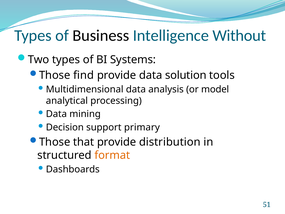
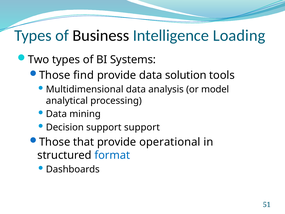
Without: Without -> Loading (239, 35)
support primary: primary -> support (142, 127)
distribution: distribution -> operational (170, 142)
format colour: orange -> blue (112, 155)
